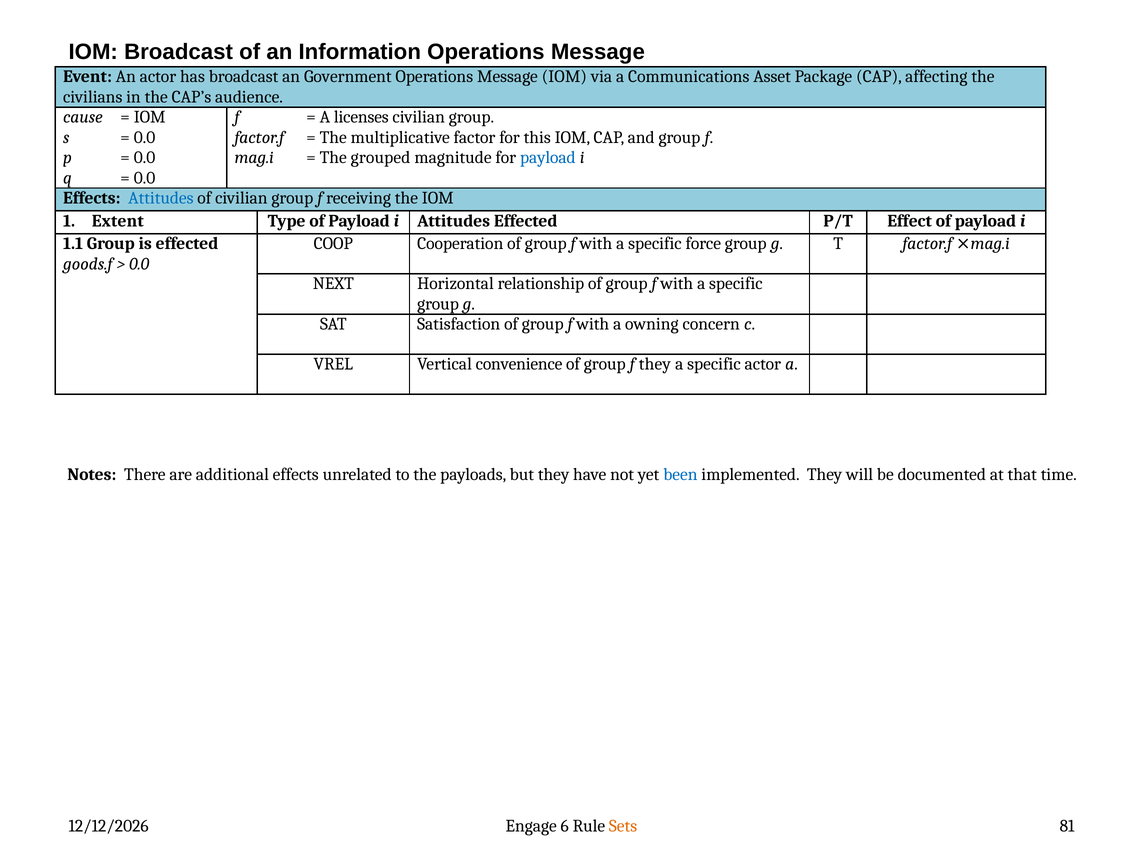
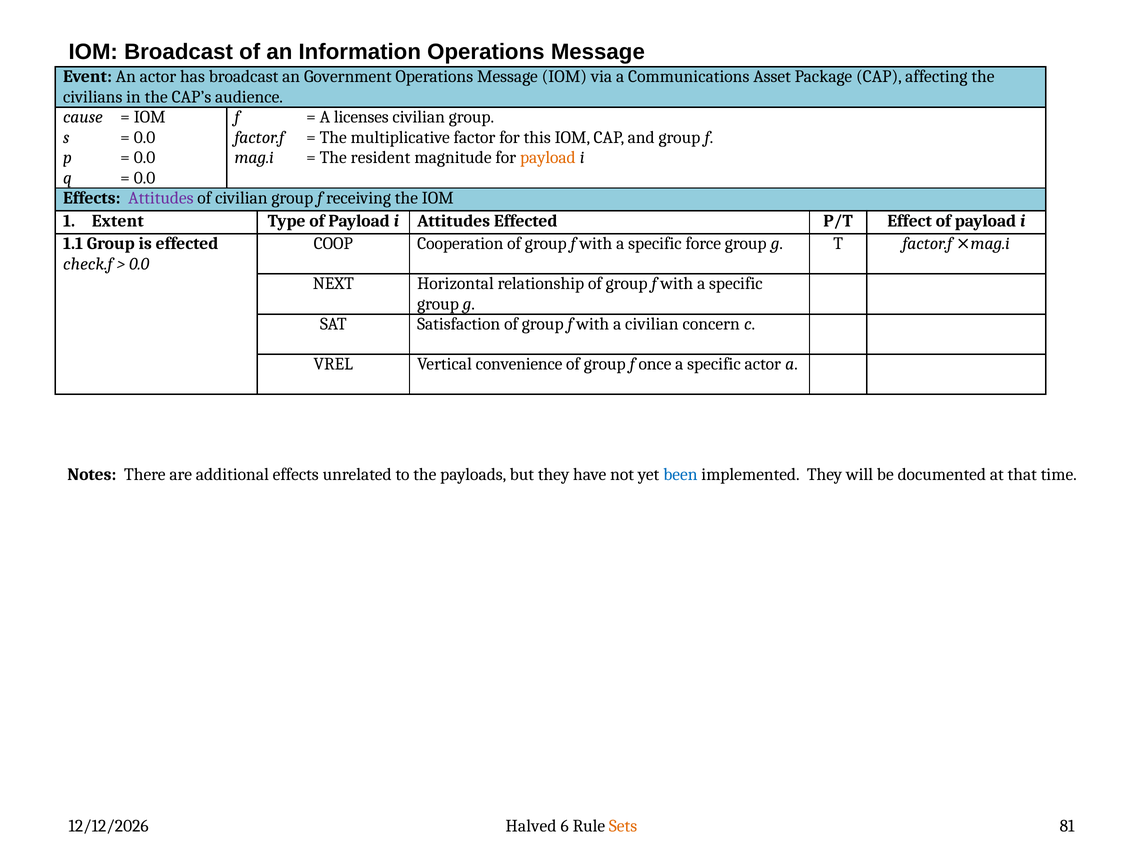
grouped: grouped -> resident (381, 158)
payload colour: blue -> orange (548, 158)
Attitudes colour: blue -> purple (161, 198)
goods.f: goods.f -> check.f (88, 264)
a owning: owning -> civilian (652, 324)
f they: they -> once (655, 364)
Engage: Engage -> Halved (531, 826)
